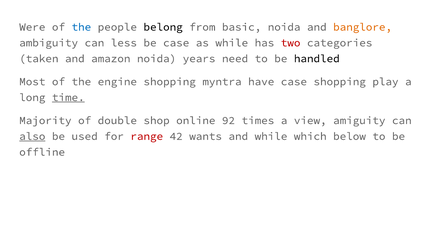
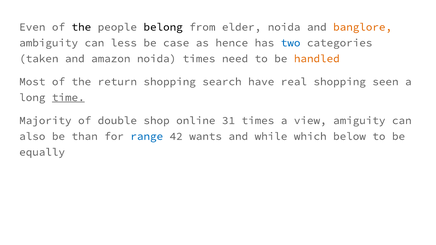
Were: Were -> Even (32, 27)
the colour: blue -> black (81, 27)
basic: basic -> elder (242, 27)
as while: while -> hence (232, 43)
two colour: red -> blue (291, 43)
noida years: years -> times (199, 59)
handled colour: black -> orange (317, 59)
engine: engine -> return (117, 82)
myntra: myntra -> search (222, 82)
have case: case -> real (294, 82)
play: play -> seen (385, 82)
92: 92 -> 31 (229, 121)
also underline: present -> none (32, 136)
used: used -> than (85, 136)
range colour: red -> blue (147, 136)
offline: offline -> equally (42, 152)
